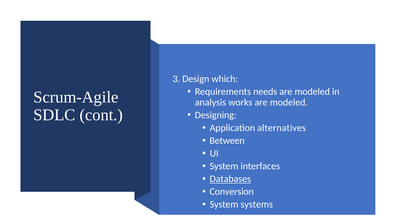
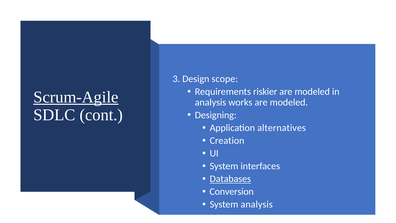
which: which -> scope (225, 79)
needs: needs -> riskier (265, 92)
Scrum-Agile underline: none -> present (76, 97)
Between: Between -> Creation (227, 140)
System systems: systems -> analysis (257, 204)
